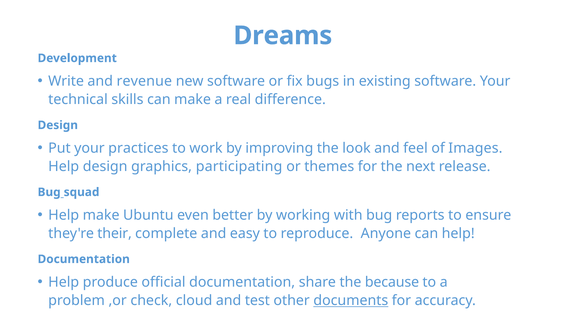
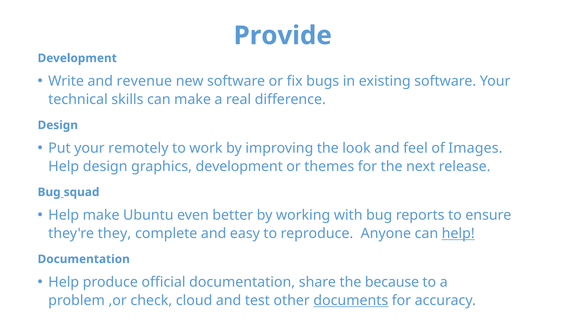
Dreams: Dreams -> Provide (283, 36)
practices: practices -> remotely (138, 148)
graphics participating: participating -> development (239, 166)
their: their -> they (114, 233)
help underline: none -> present (458, 233)
